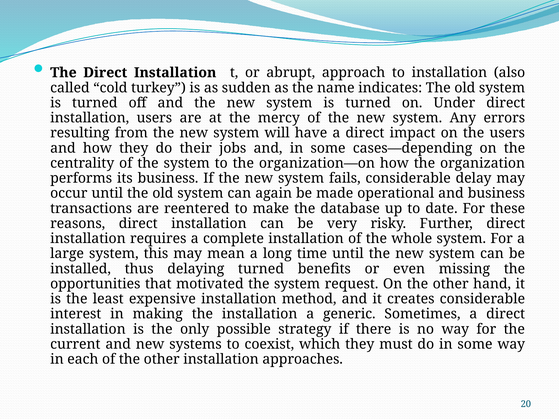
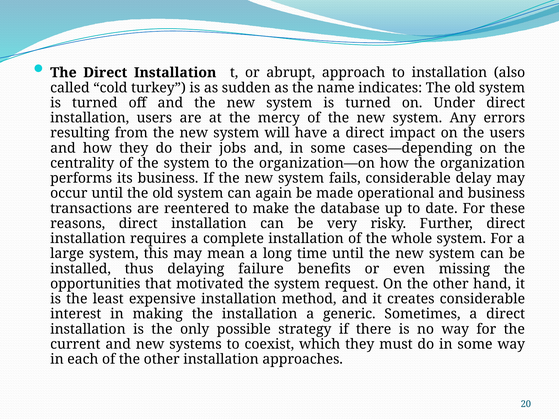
delaying turned: turned -> failure (261, 269)
